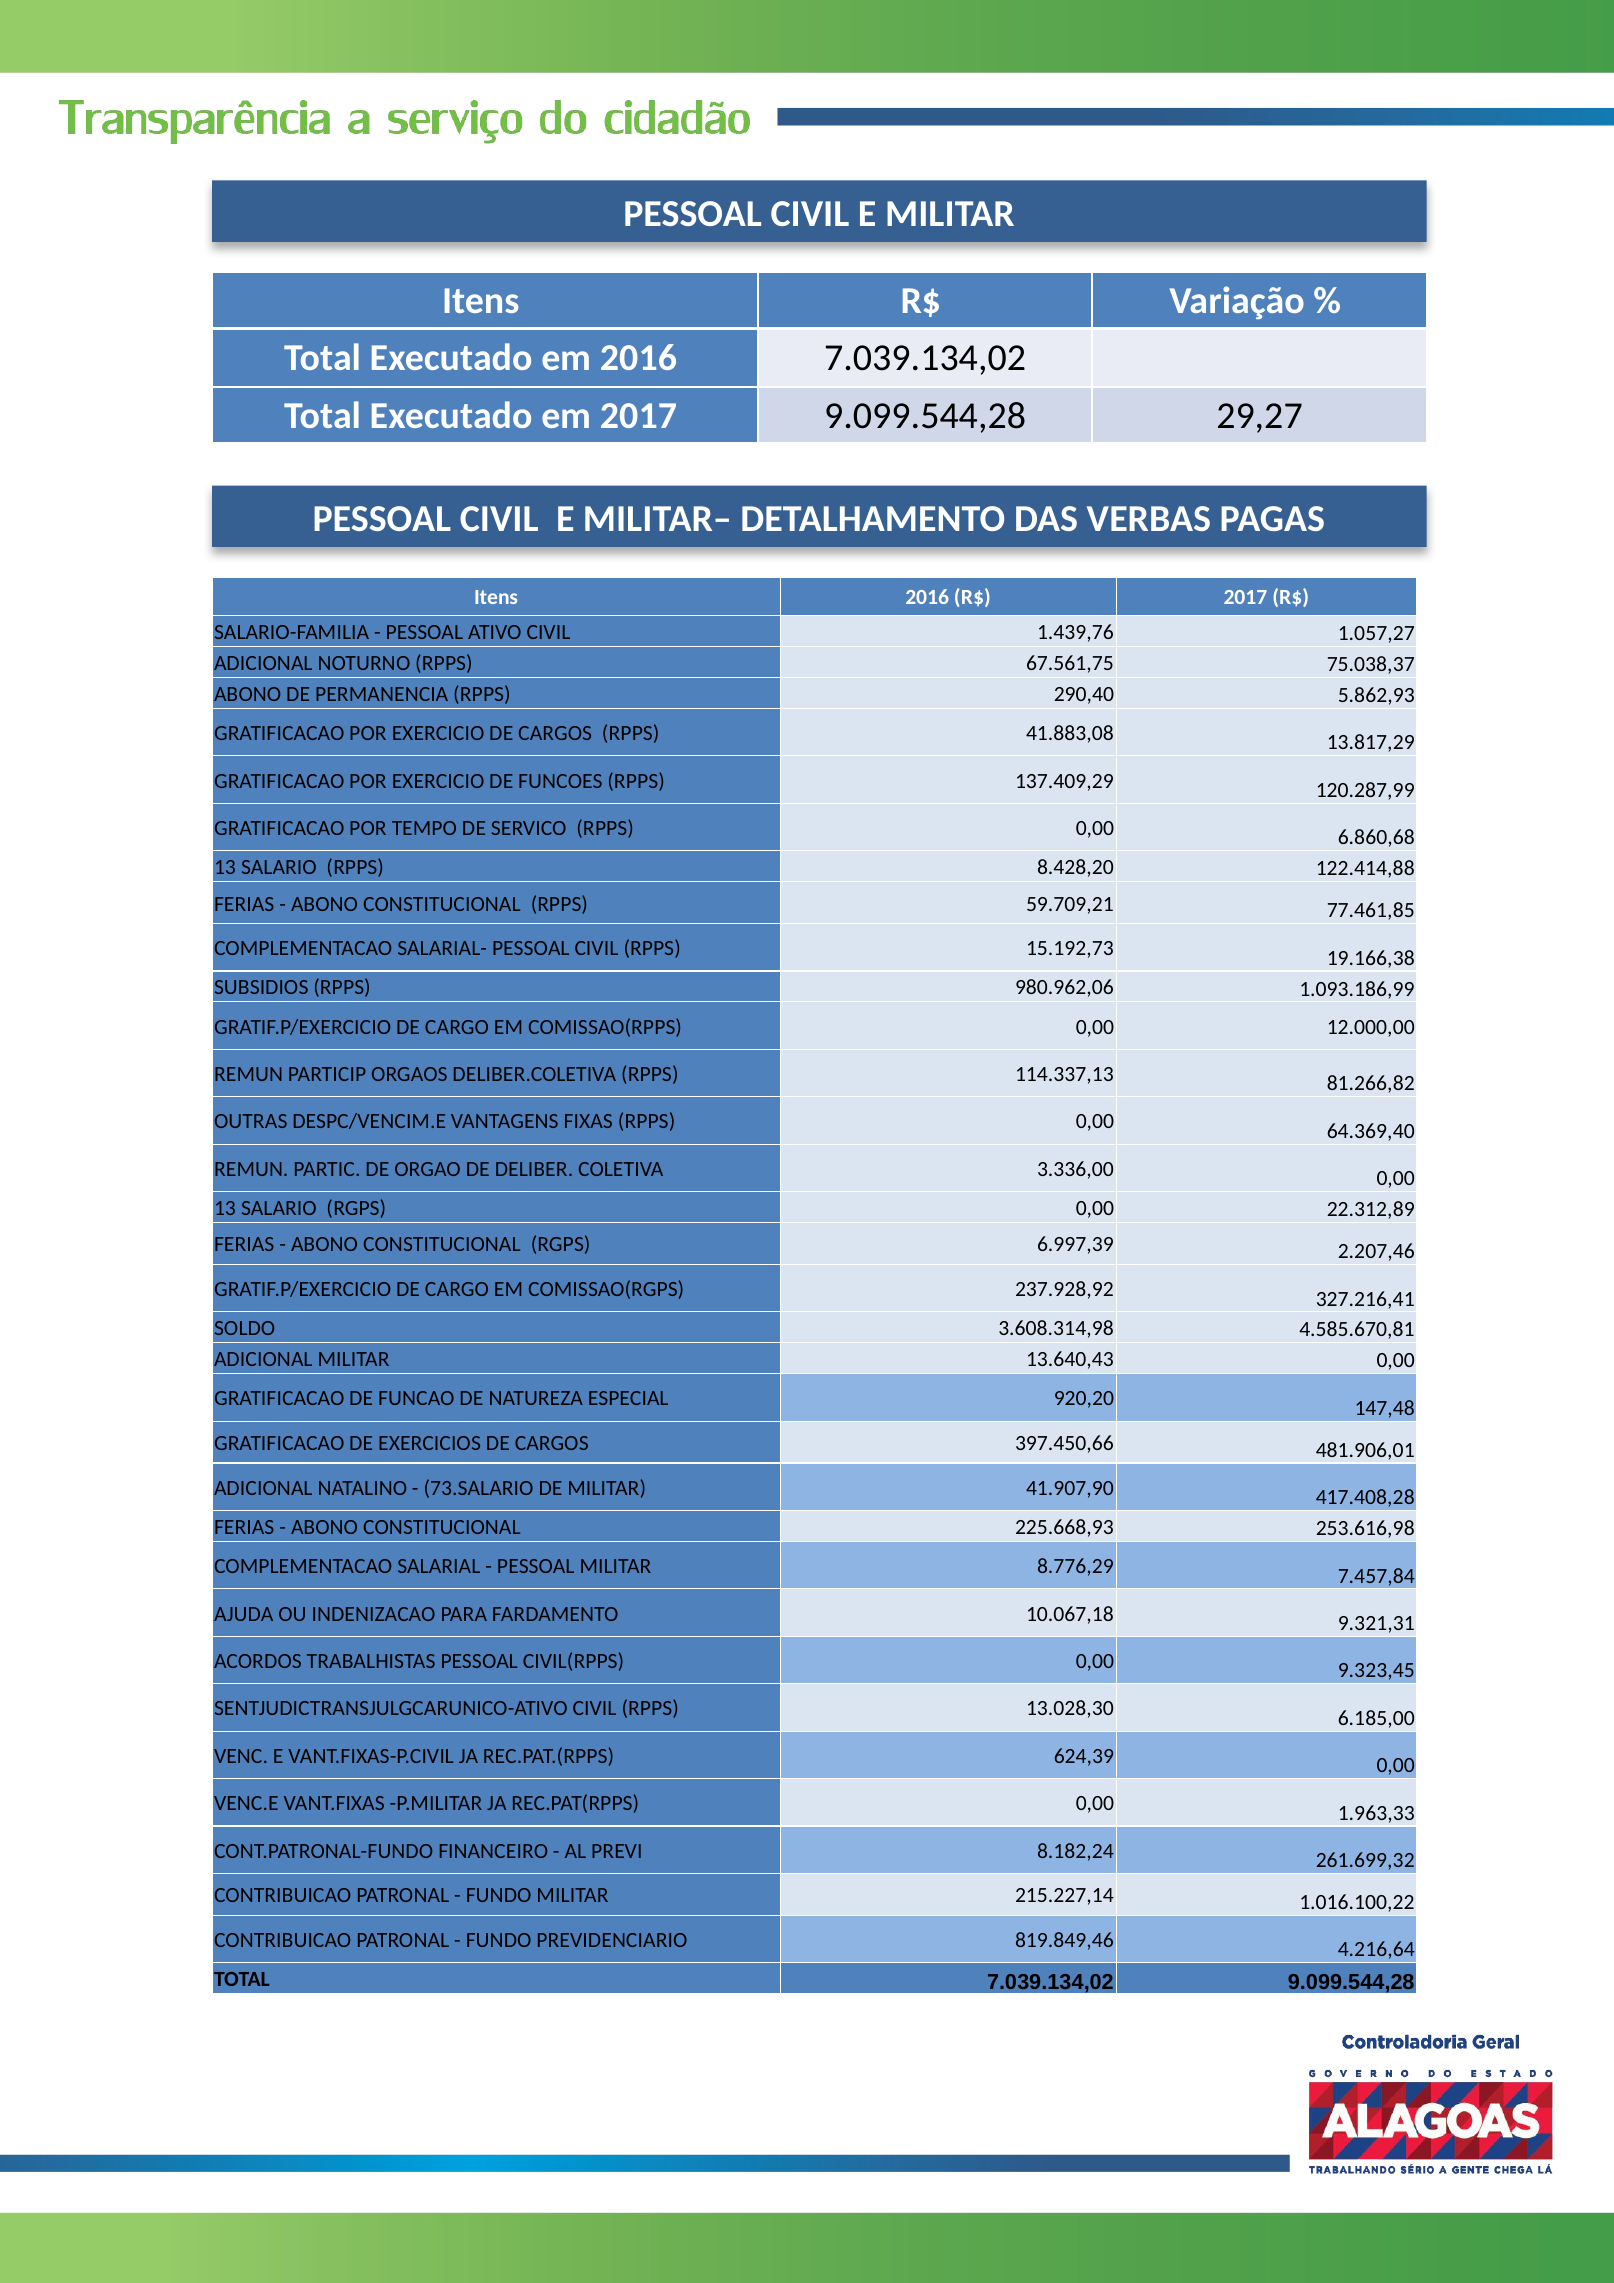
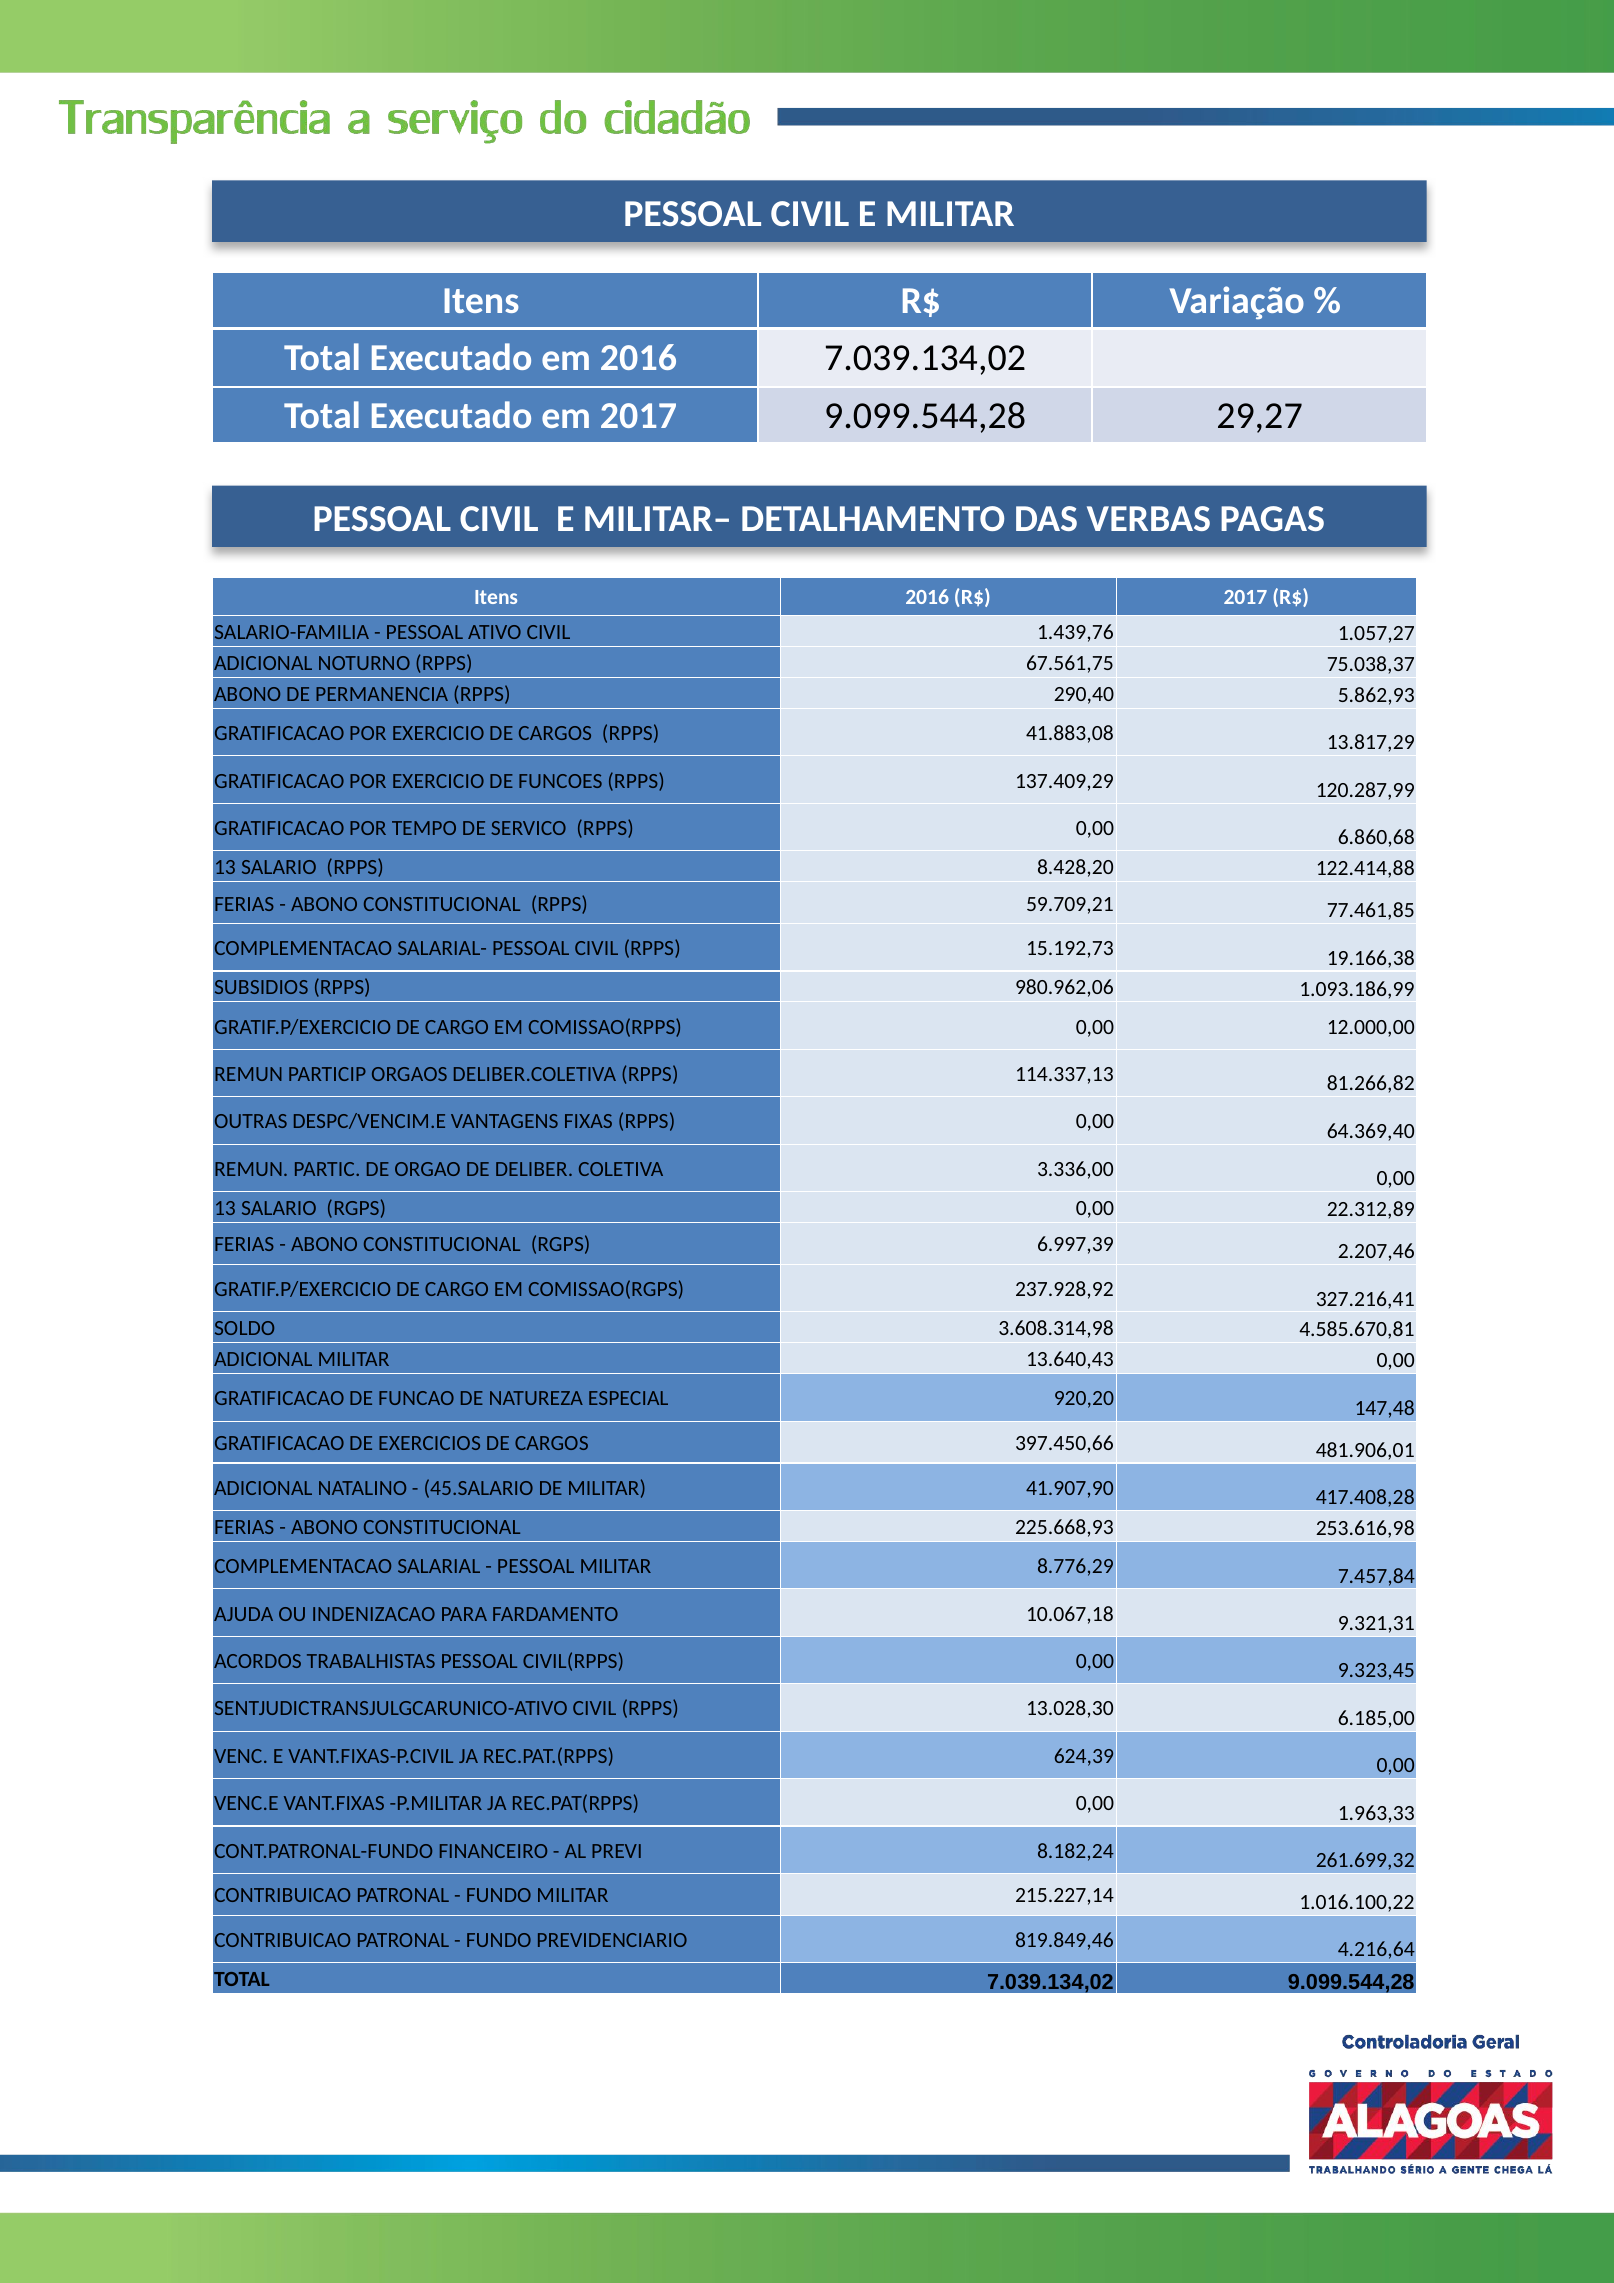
73.SALARIO: 73.SALARIO -> 45.SALARIO (479, 1488)
